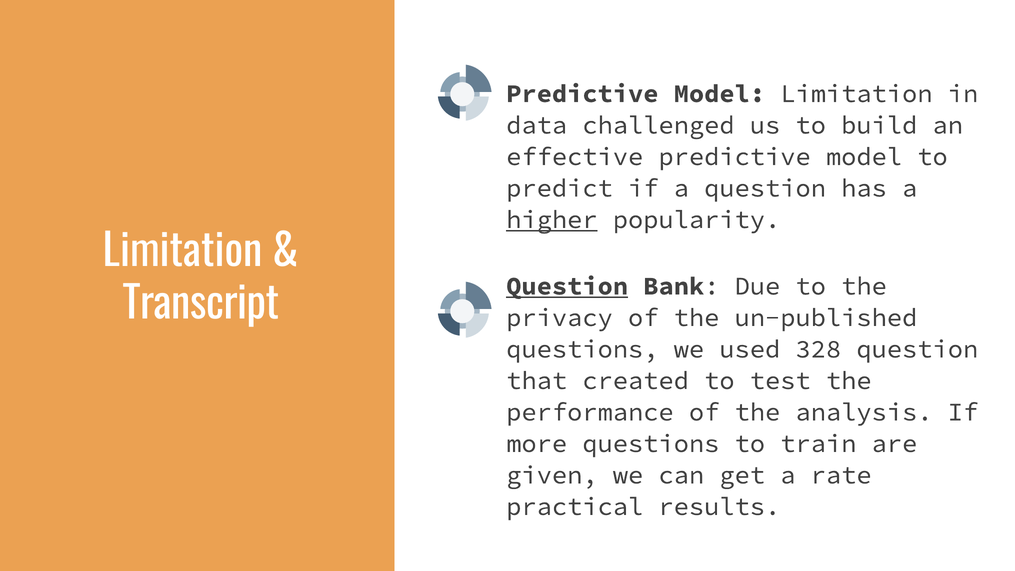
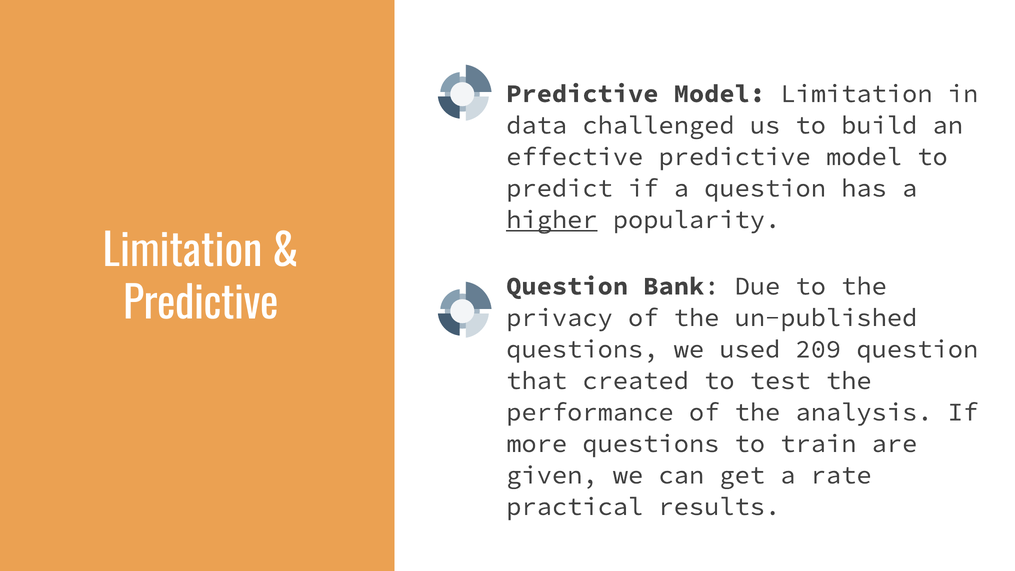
Question underline: present -> none (567, 286)
Transcript: Transcript -> Predictive (201, 304)
328: 328 -> 209 (818, 349)
